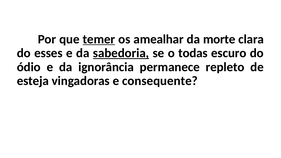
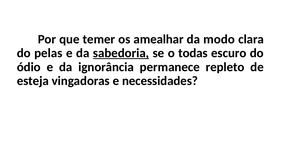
temer underline: present -> none (99, 39)
morte: morte -> modo (219, 39)
esses: esses -> pelas (48, 53)
consequente: consequente -> necessidades (160, 81)
